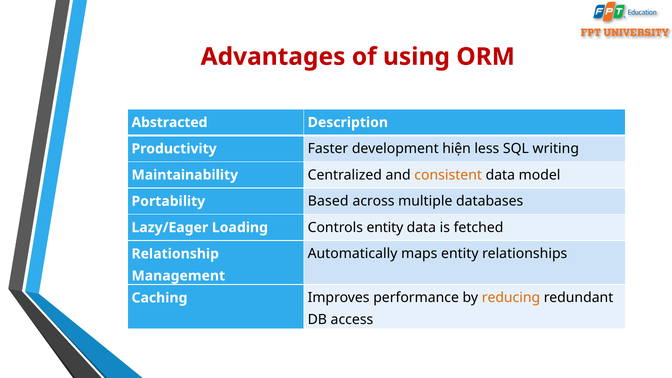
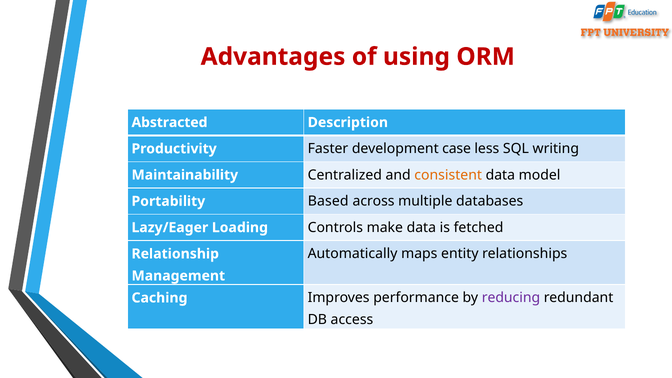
hiện: hiện -> case (457, 149)
Controls entity: entity -> make (385, 228)
reducing colour: orange -> purple (511, 298)
